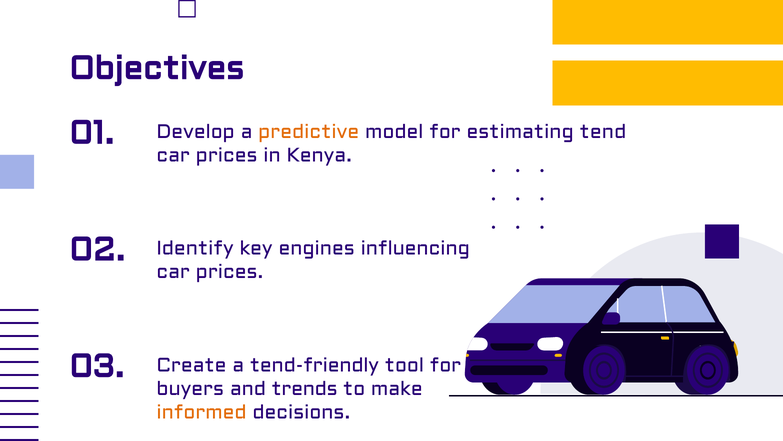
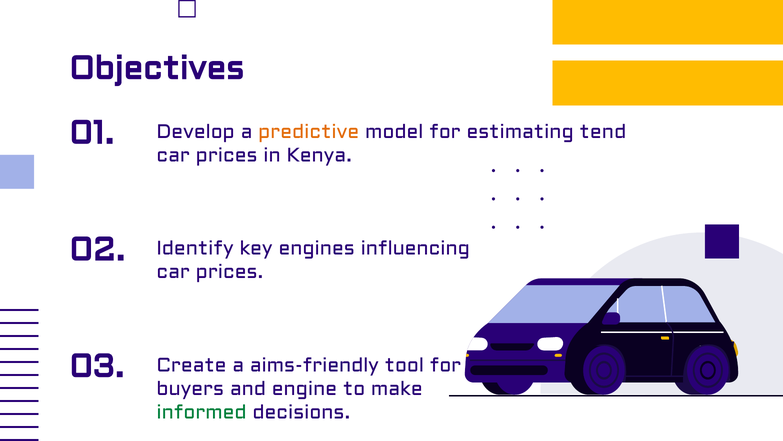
tend-friendly: tend-friendly -> aims-friendly (314, 365)
trends: trends -> engine (304, 388)
informed colour: orange -> green (202, 412)
